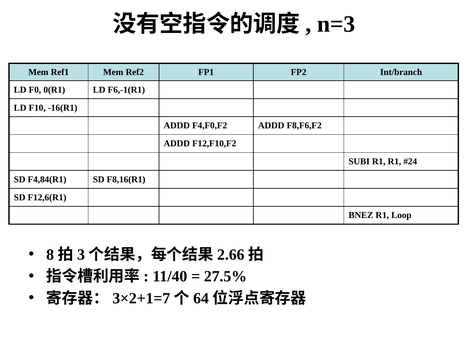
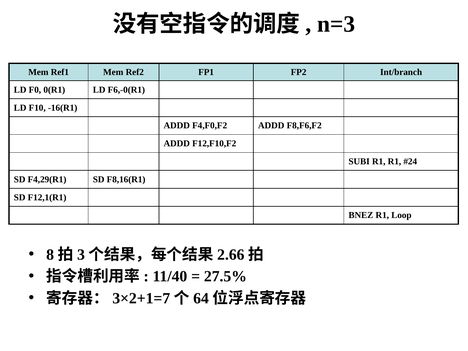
F6,-1(R1: F6,-1(R1 -> F6,-0(R1 (126, 90)
F4,84(R1: F4,84(R1 -> F4,29(R1 (47, 179)
F12,6(R1: F12,6(R1 -> F12,1(R1 (47, 197)
